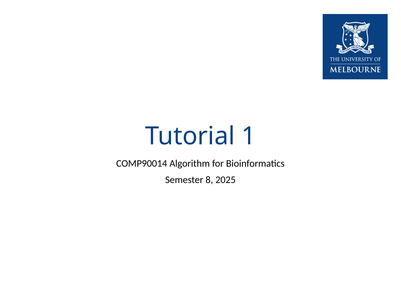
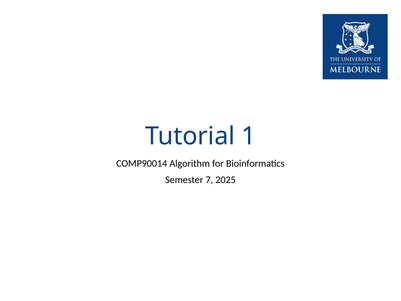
8: 8 -> 7 (209, 180)
